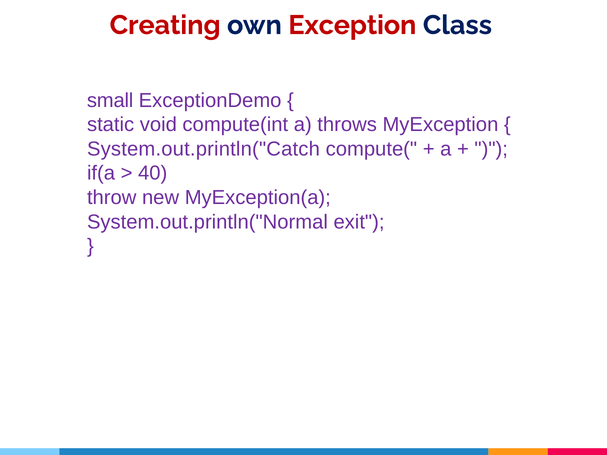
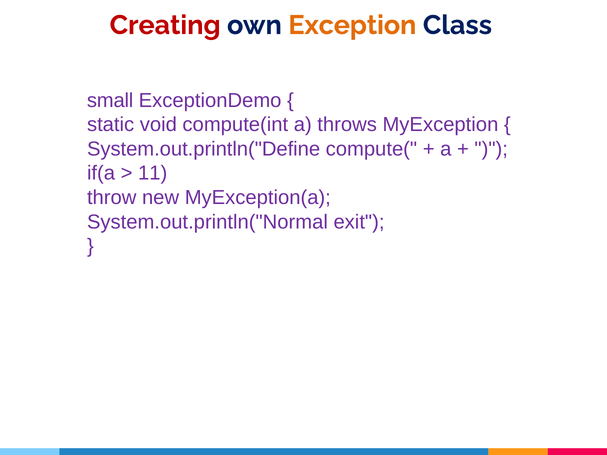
Exception colour: red -> orange (352, 25)
System.out.println("Catch: System.out.println("Catch -> System.out.println("Define (204, 149)
40: 40 -> 11 (153, 173)
